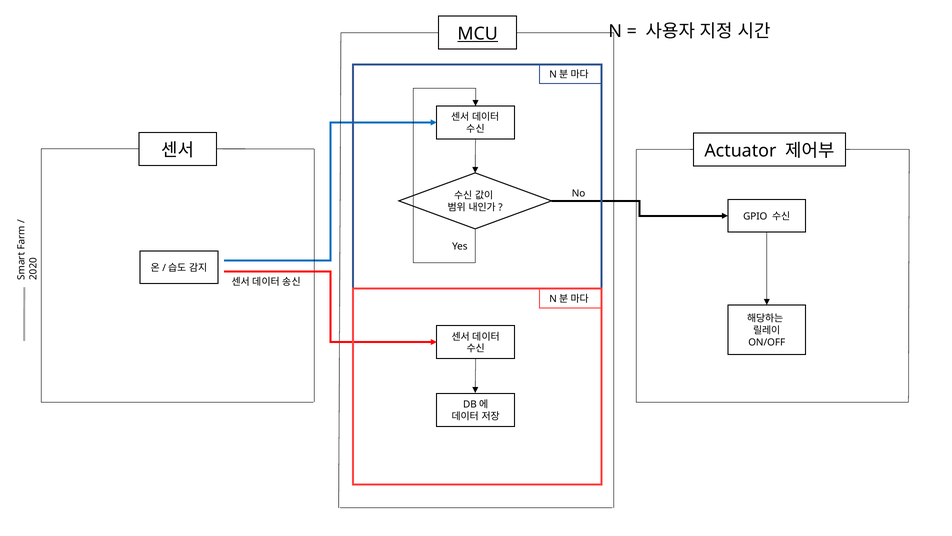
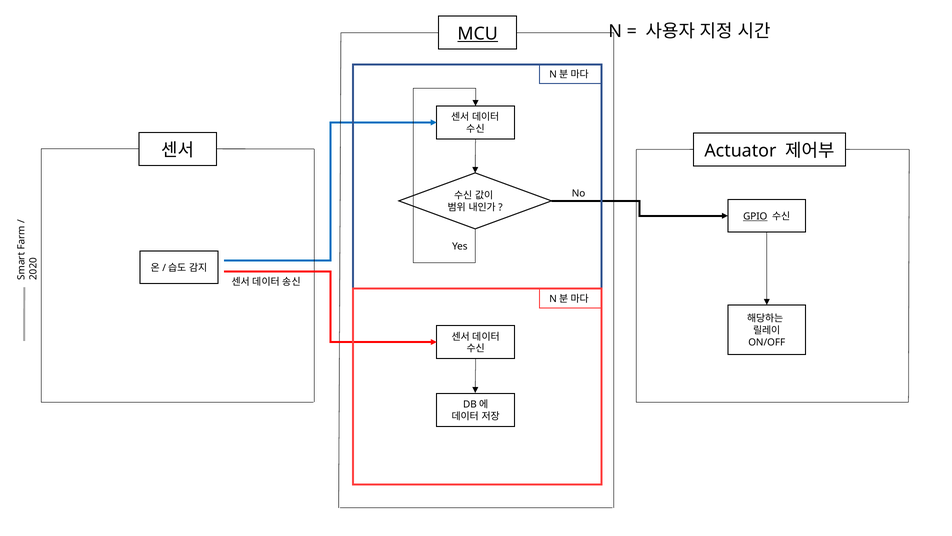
GPIO underline: none -> present (755, 216)
